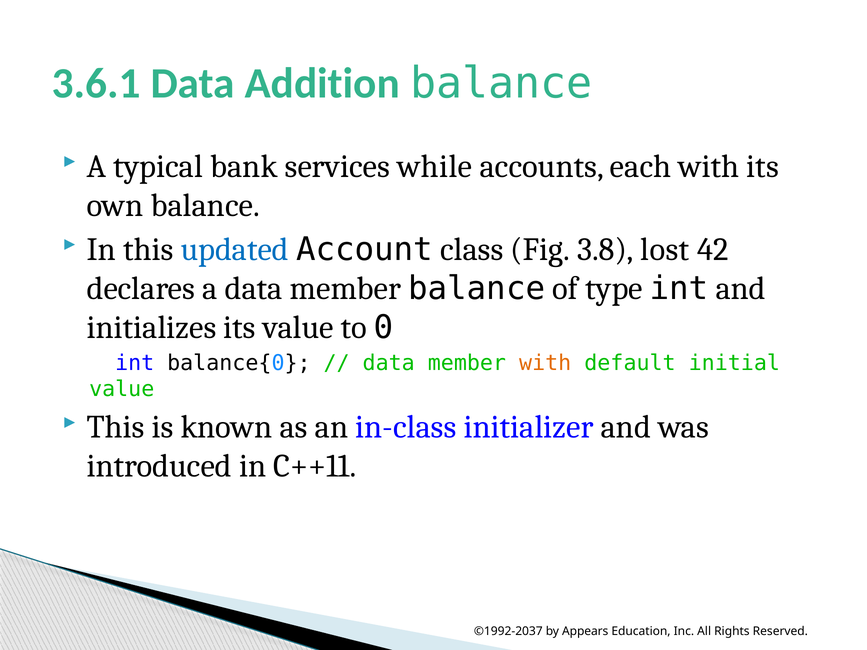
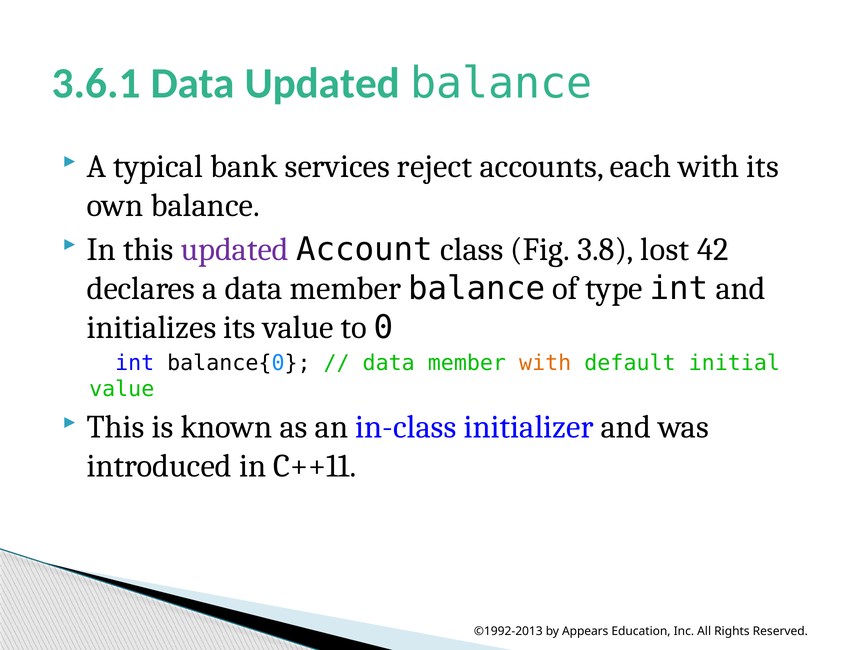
Data Addition: Addition -> Updated (322, 83)
while: while -> reject (435, 167)
updated colour: blue -> purple (235, 249)
©1992-2037: ©1992-2037 -> ©1992-2013 (508, 632)
